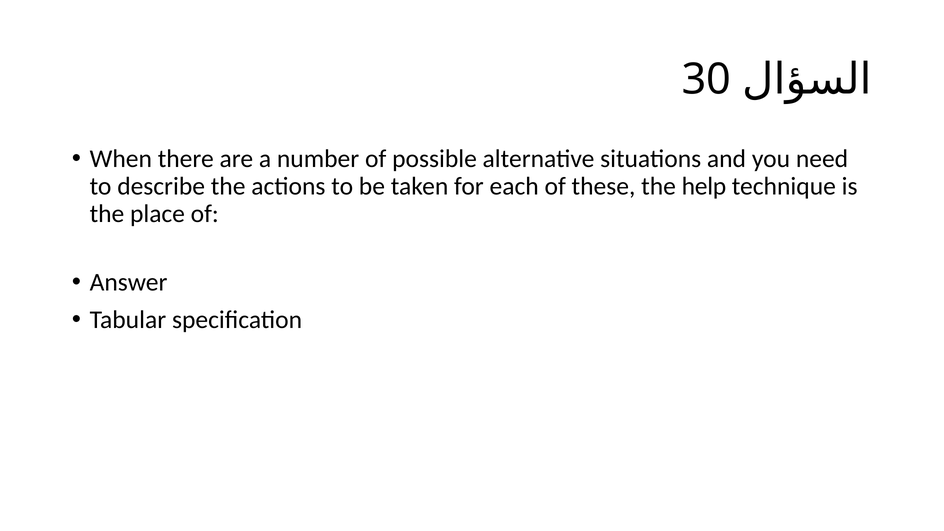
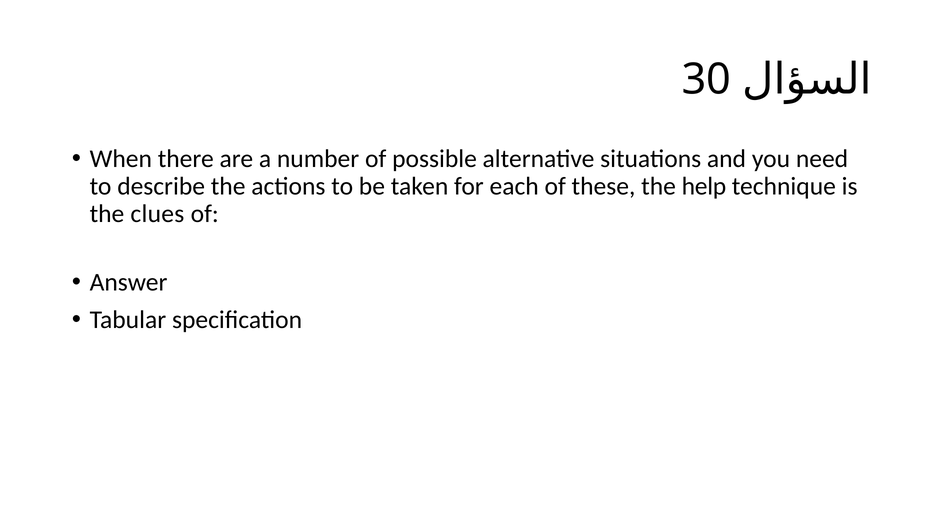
place: place -> clues (157, 214)
